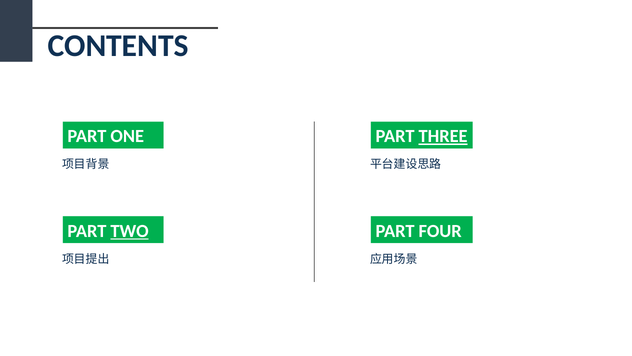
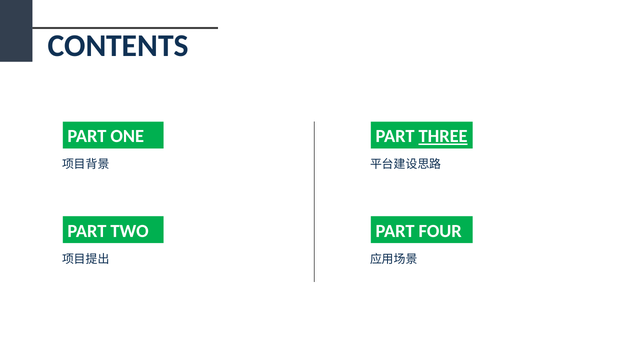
TWO underline: present -> none (130, 231)
